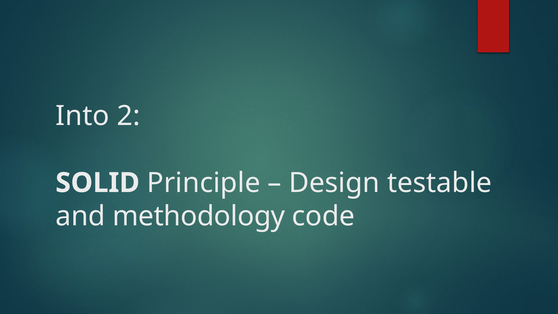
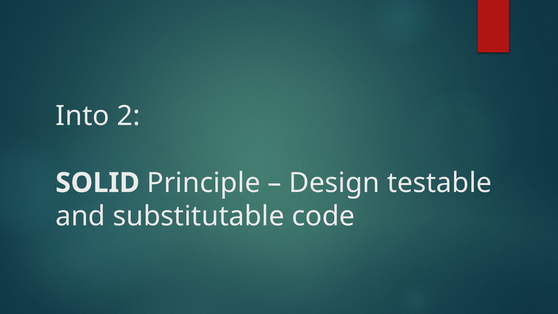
methodology: methodology -> substitutable (199, 216)
